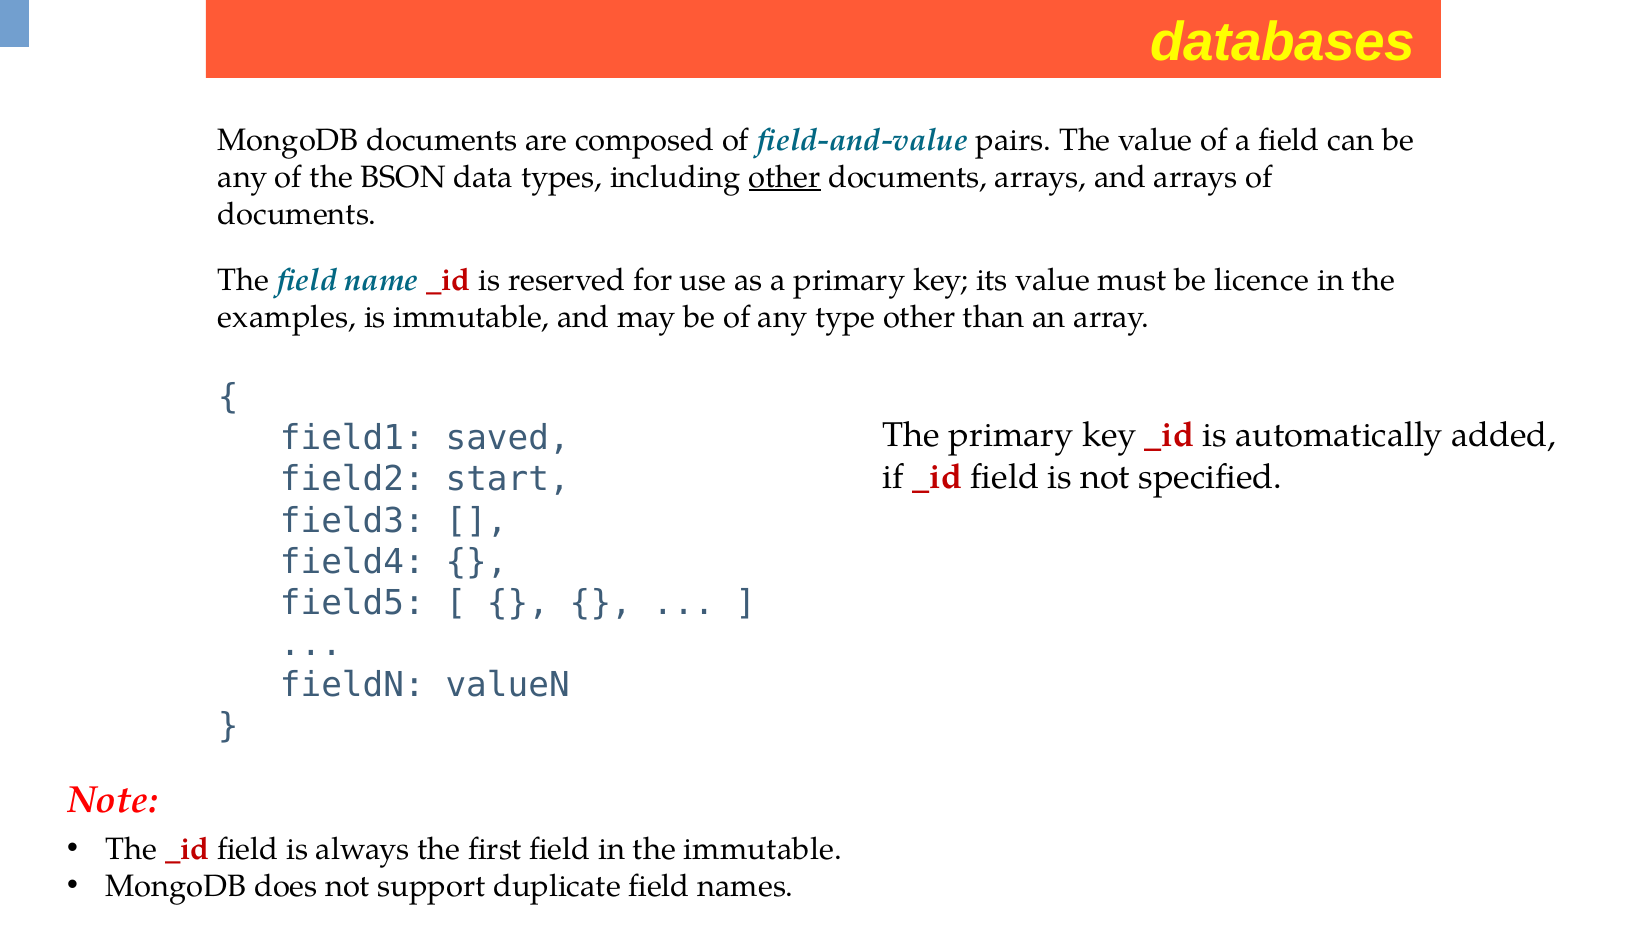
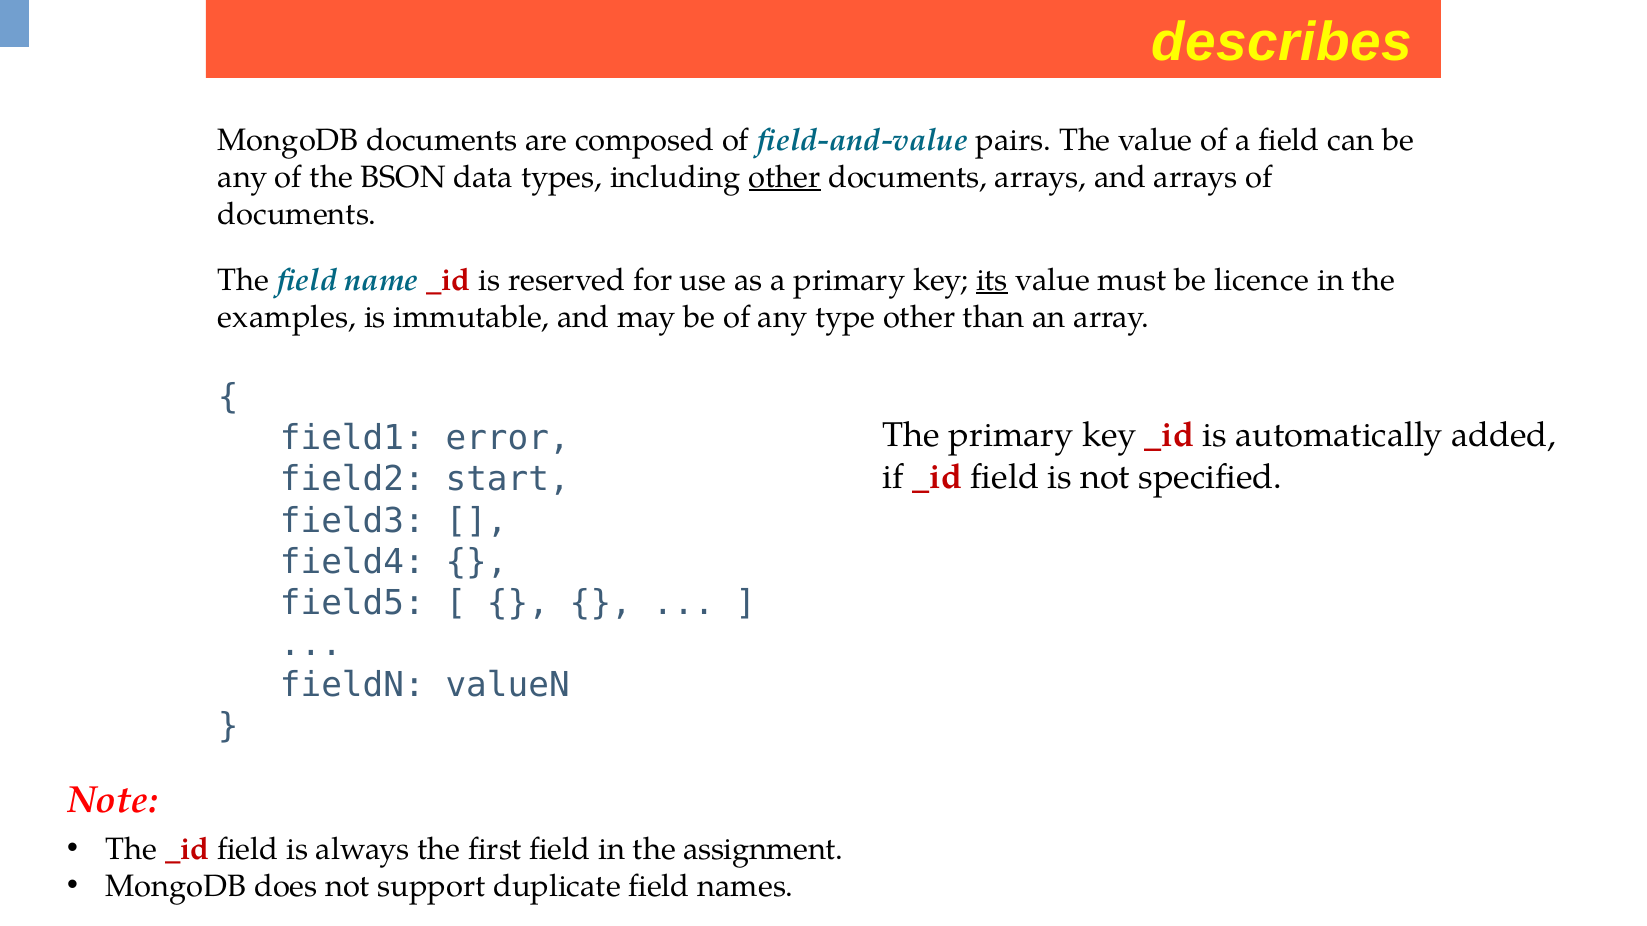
databases: databases -> describes (1282, 43)
its underline: none -> present (992, 280)
saved: saved -> error (508, 439)
the immutable: immutable -> assignment (763, 850)
